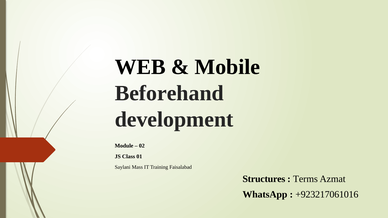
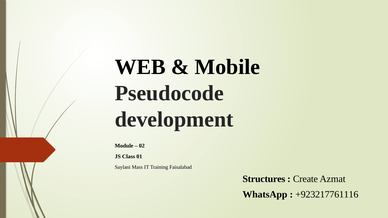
Beforehand: Beforehand -> Pseudocode (169, 93)
Terms: Terms -> Create (305, 179)
+923217061016: +923217061016 -> +923217761116 (327, 195)
